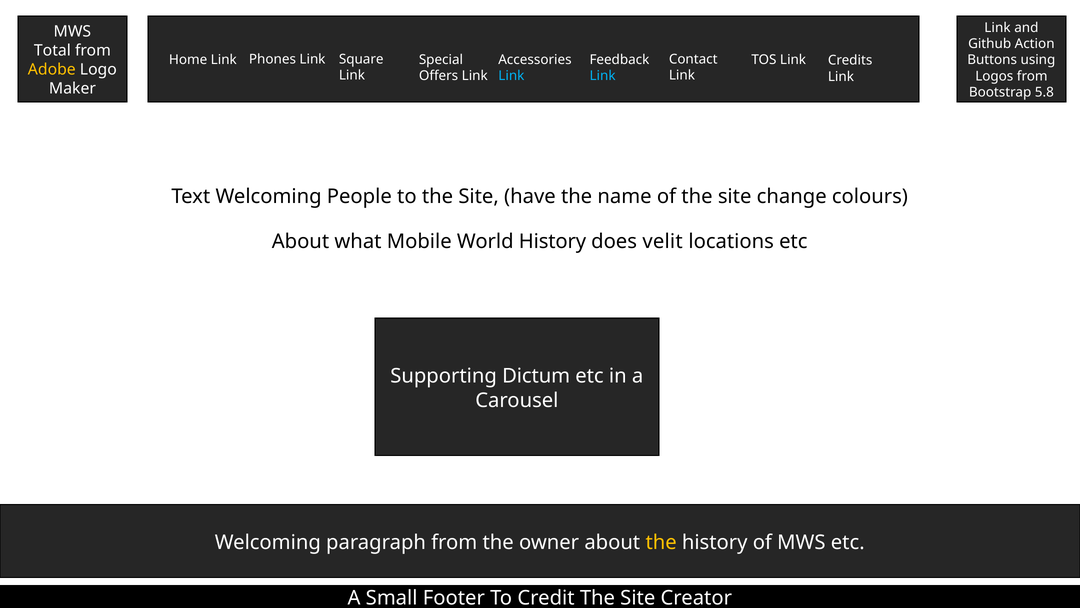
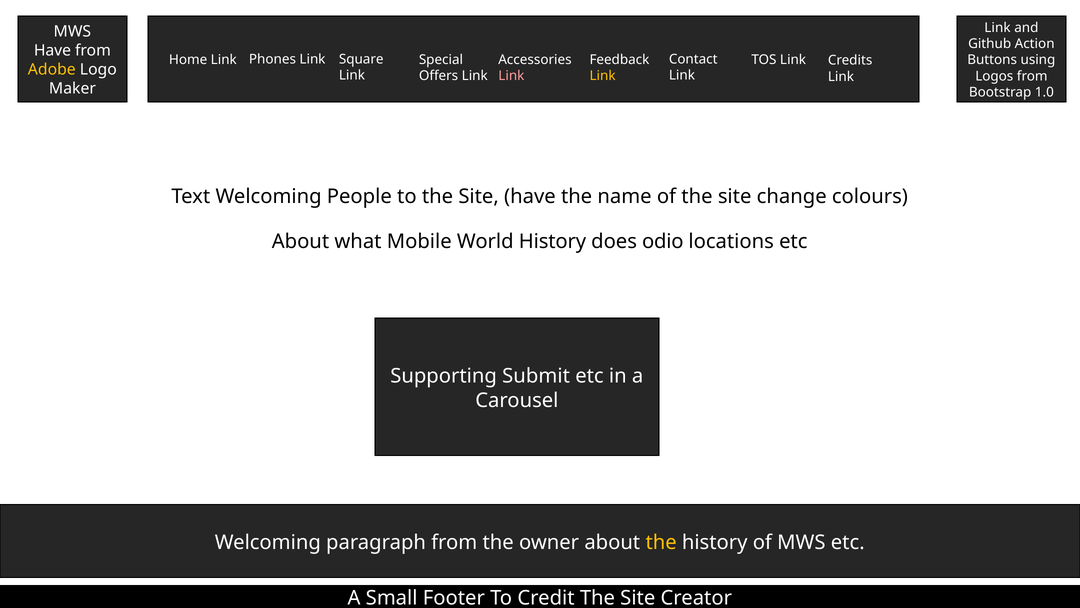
Total: Total -> Have (52, 51)
Link colour: light blue -> pink (511, 76)
Link colour: light blue -> yellow (603, 76)
5.8: 5.8 -> 1.0 (1044, 92)
velit: velit -> odio (663, 242)
Dictum: Dictum -> Submit (536, 376)
